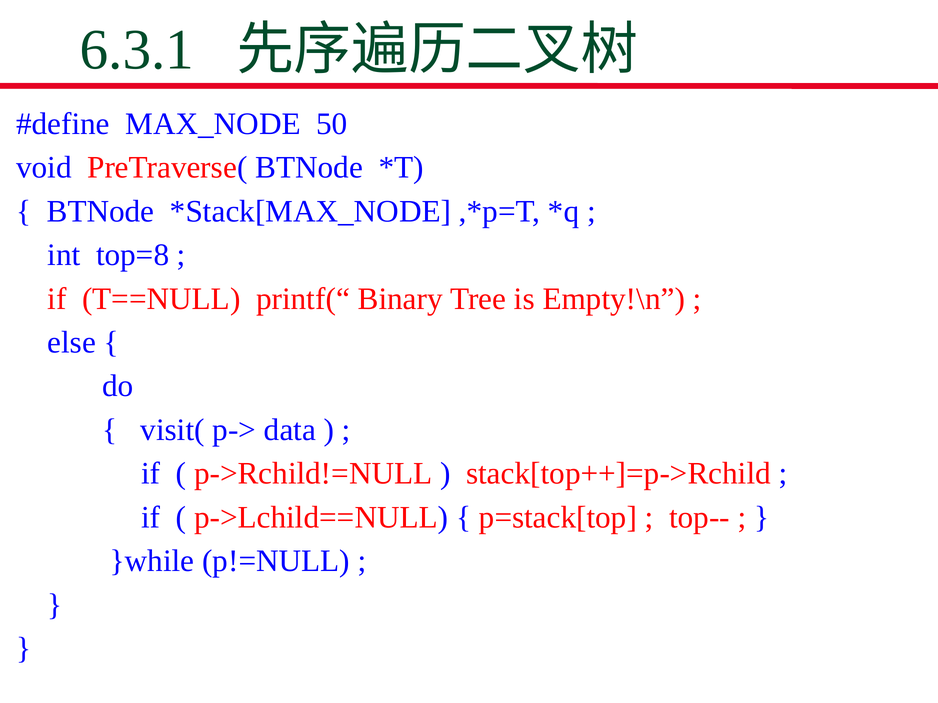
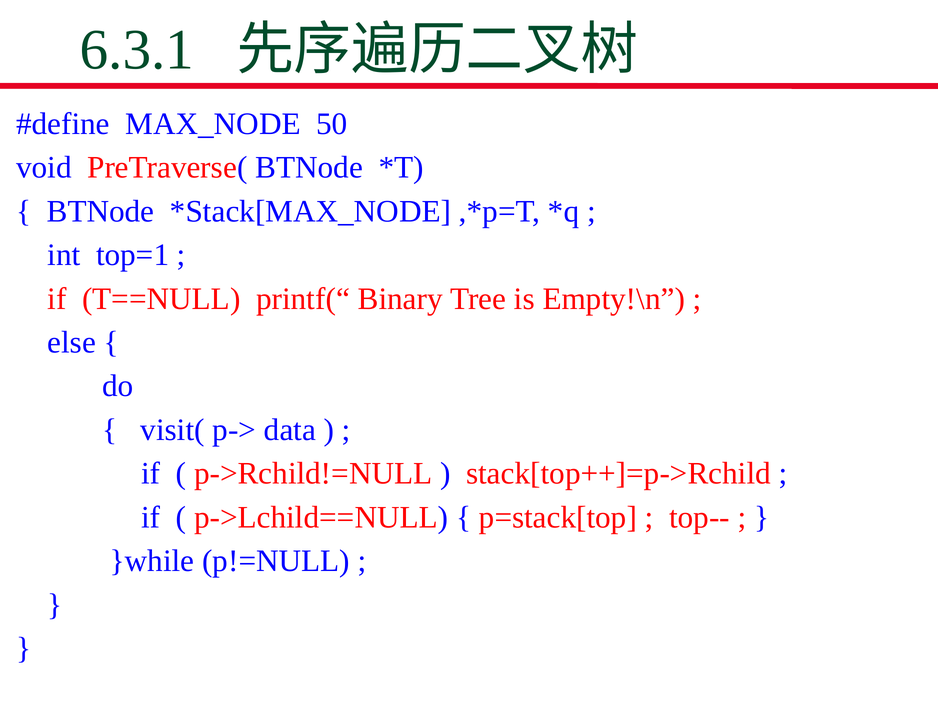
top=8: top=8 -> top=1 (133, 255)
